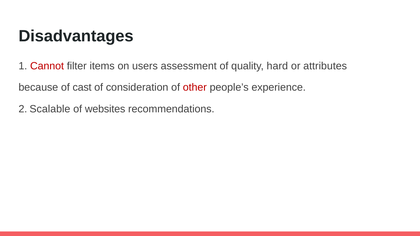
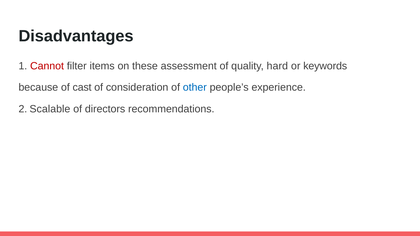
users: users -> these (145, 66)
attributes: attributes -> keywords (325, 66)
other colour: red -> blue (195, 88)
websites: websites -> directors (105, 109)
